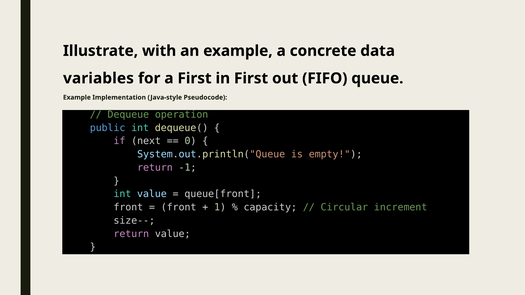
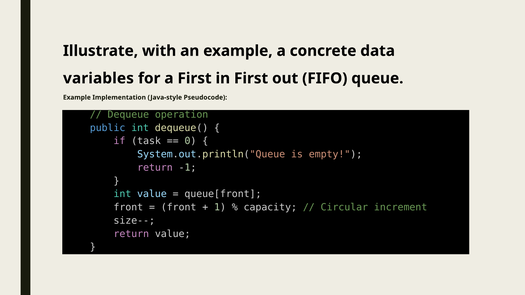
next: next -> task (146, 141)
